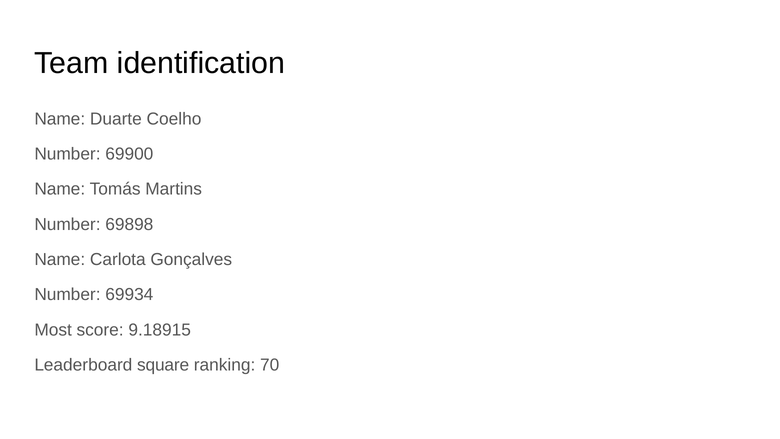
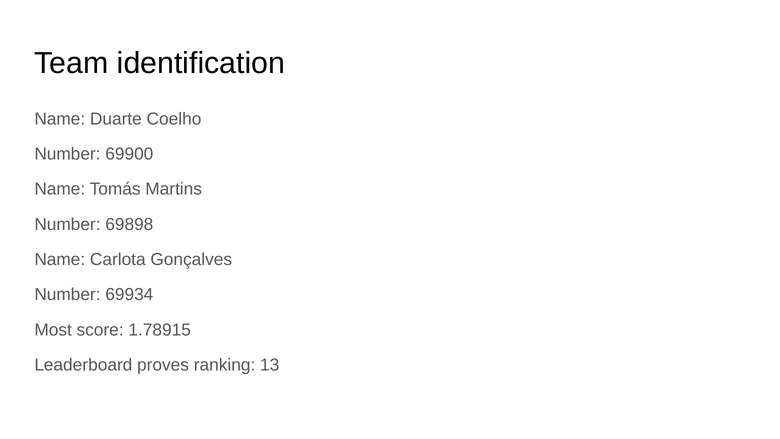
9.18915: 9.18915 -> 1.78915 (160, 330)
square: square -> proves (163, 365)
70: 70 -> 13 (270, 365)
